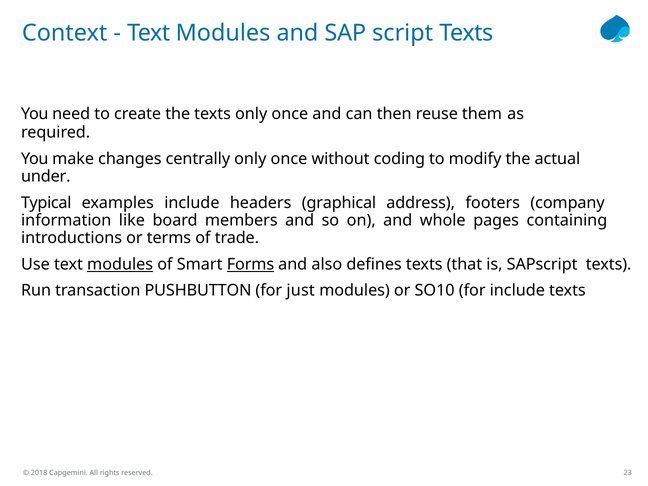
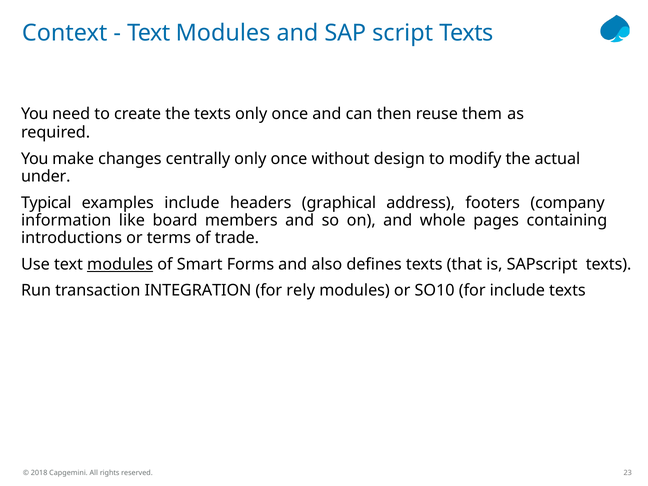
coding: coding -> design (399, 159)
Forms underline: present -> none (250, 264)
PUSHBUTTON: PUSHBUTTON -> INTEGRATION (198, 291)
just: just -> rely (301, 291)
